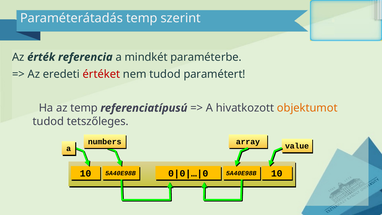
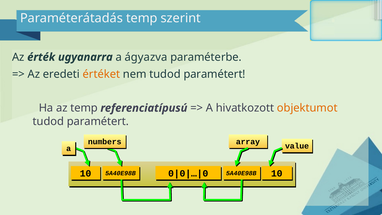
referencia: referencia -> ugyanarra (85, 57)
mindkét: mindkét -> ágyazva (146, 57)
értéket colour: red -> orange (101, 74)
tetszőleges: tetszőleges -> paramétert (98, 121)
